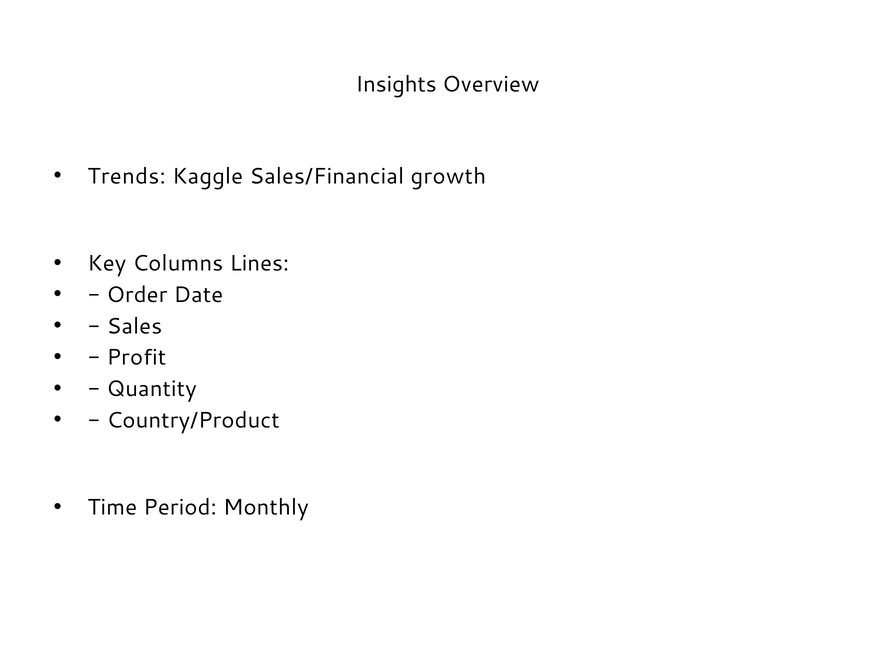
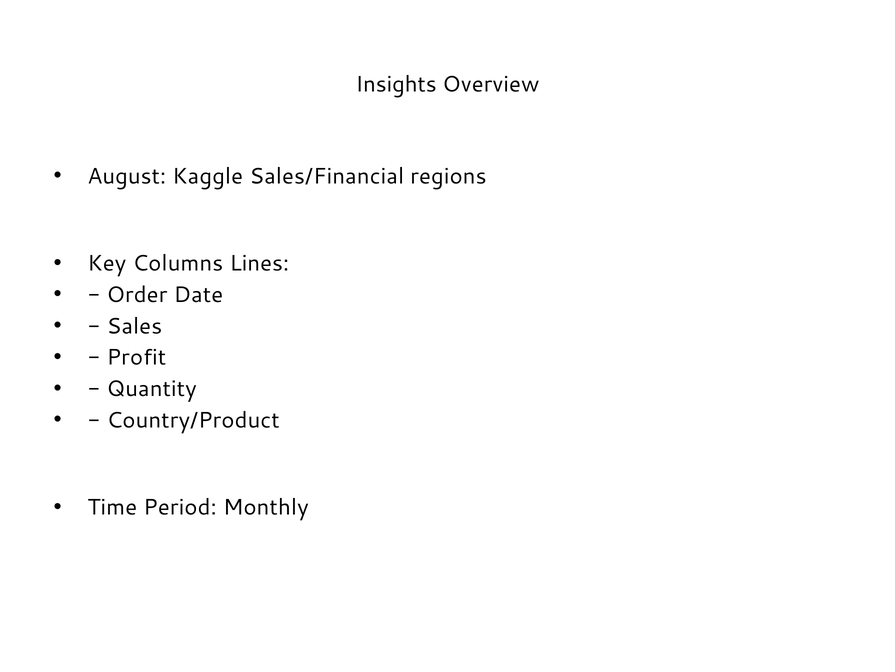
Trends: Trends -> August (127, 176)
growth: growth -> regions (448, 176)
